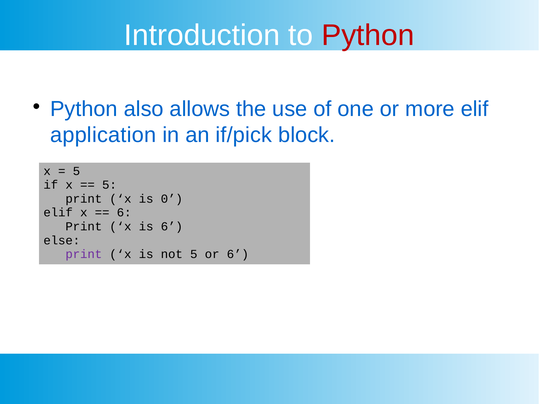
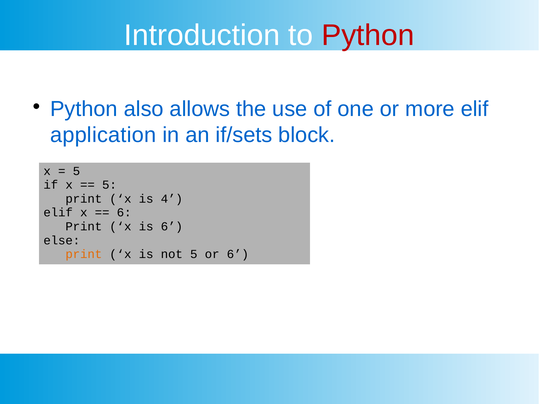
if/pick: if/pick -> if/sets (244, 135)
0: 0 -> 4 (172, 199)
print colour: purple -> orange (84, 254)
